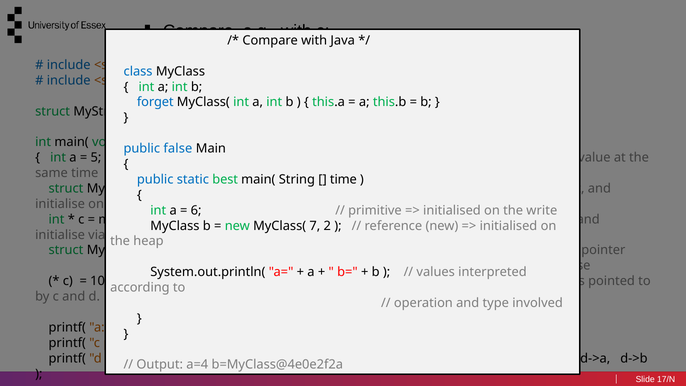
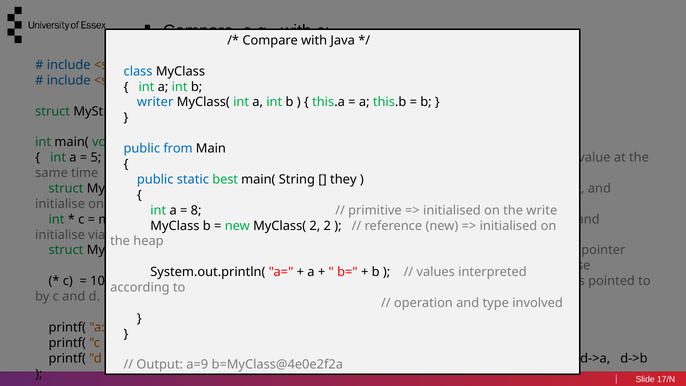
forget: forget -> writer (155, 102)
false: false -> from (178, 149)
time: time -> they (343, 179)
6: 6 -> 8 (196, 210)
7: 7 -> 2 (315, 226)
a=4: a=4 -> a=9 (197, 365)
